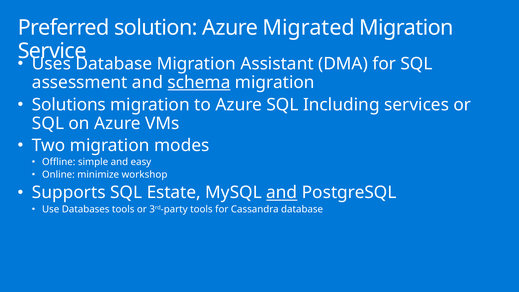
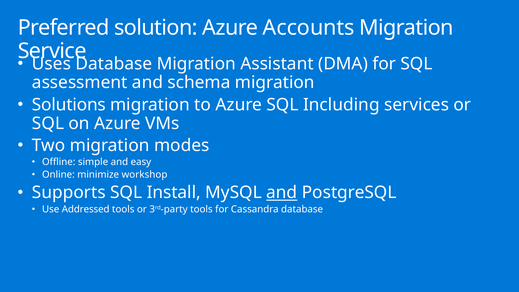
Migrated: Migrated -> Accounts (309, 28)
schema underline: present -> none (199, 82)
Estate: Estate -> Install (174, 193)
Databases: Databases -> Addressed (86, 209)
